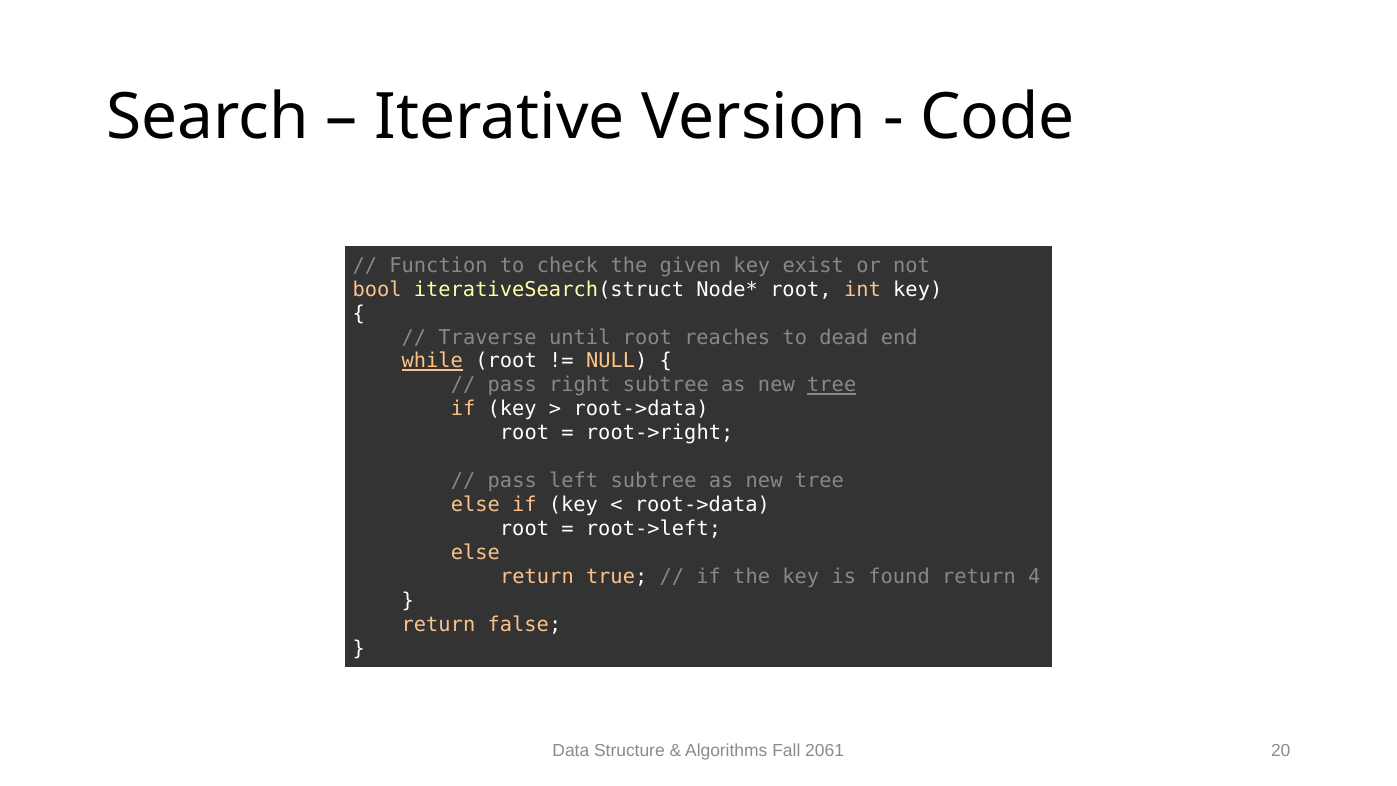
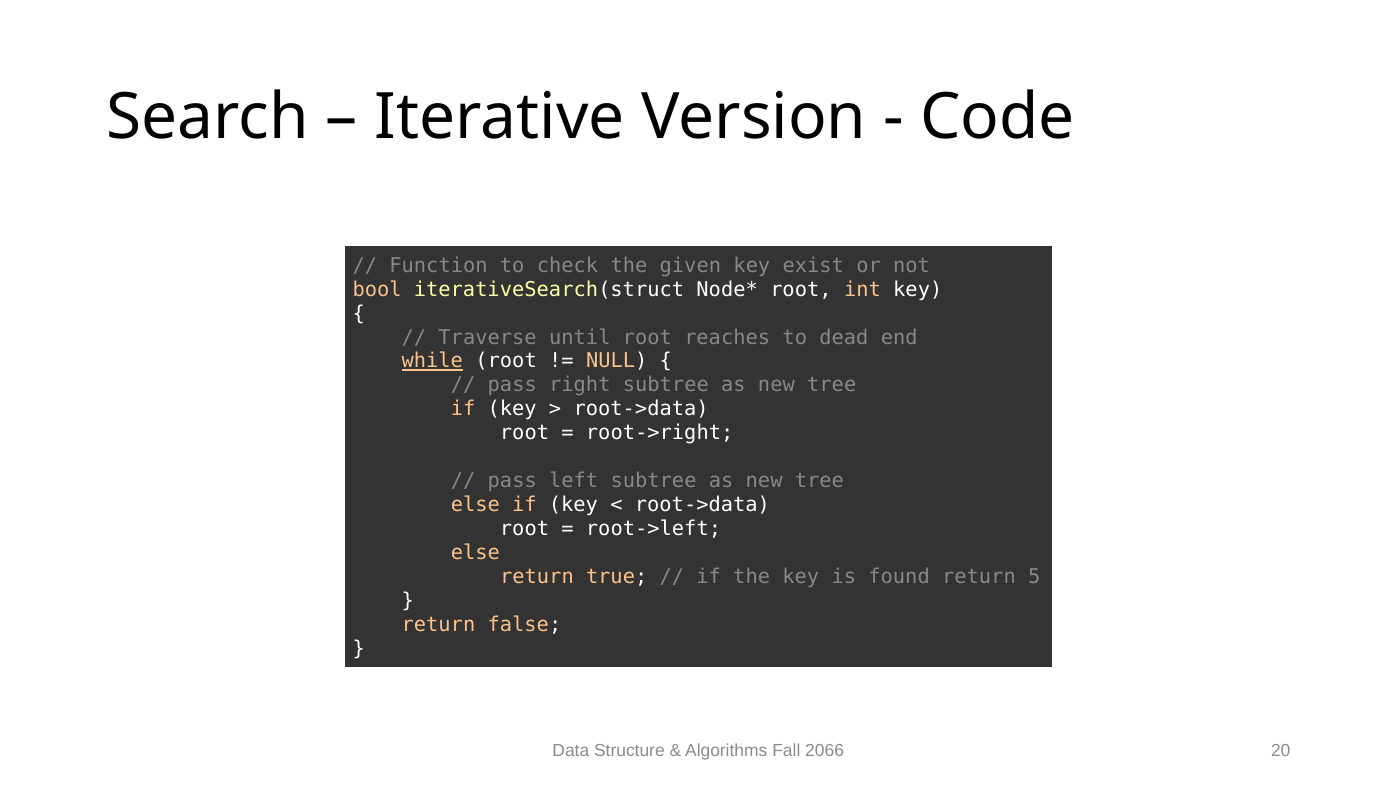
tree underline: present -> none (832, 385)
4: 4 -> 5 (1034, 577)
2061: 2061 -> 2066 (825, 750)
